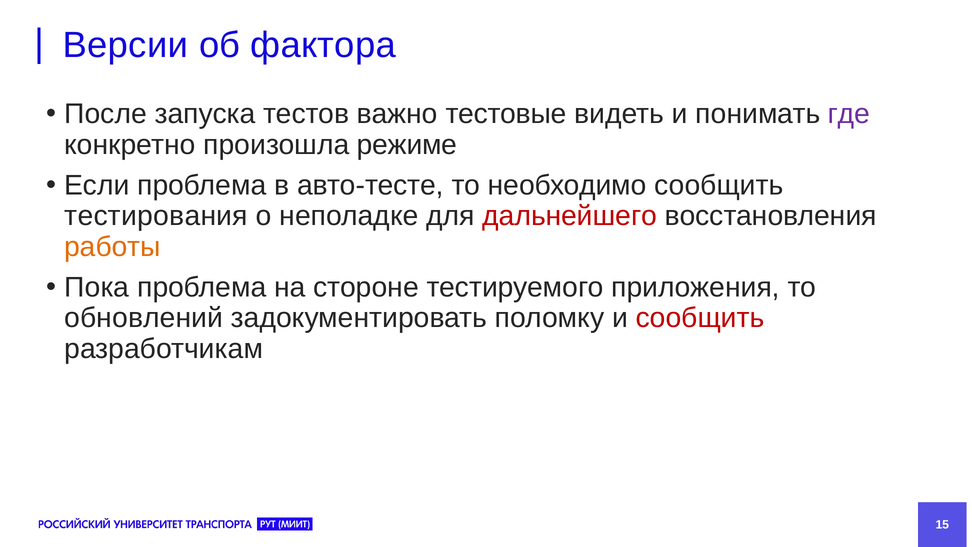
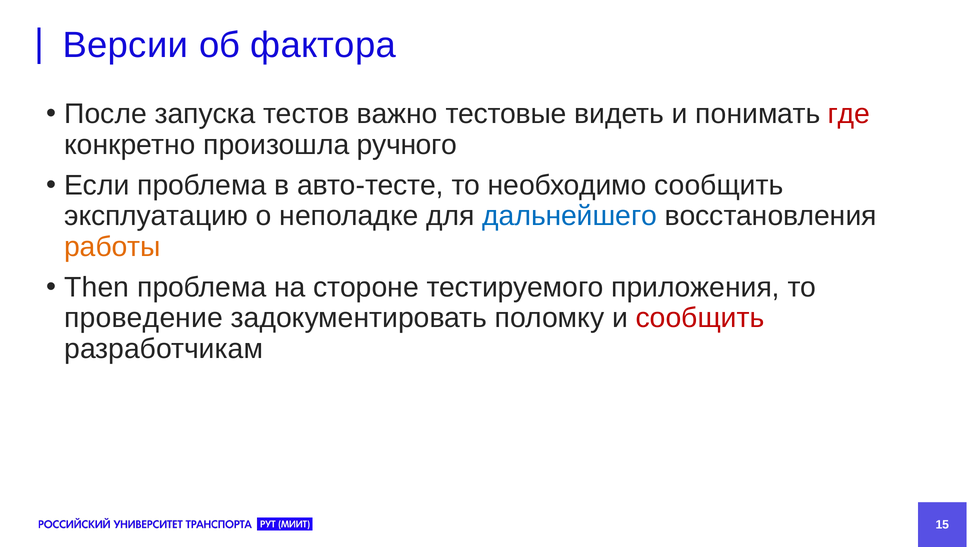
где colour: purple -> red (849, 114)
режиме: режиме -> ручного (407, 145)
тестирования: тестирования -> эксплуатацию (156, 216)
дальнейшего colour: red -> blue (570, 216)
Пока: Пока -> Then (97, 287)
обновлений: обновлений -> проведение (144, 318)
